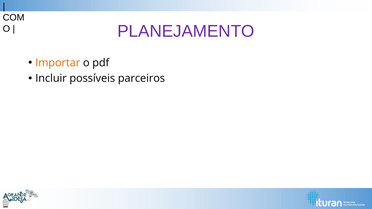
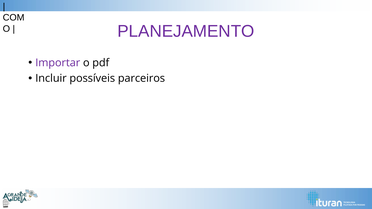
Importar colour: orange -> purple (58, 63)
